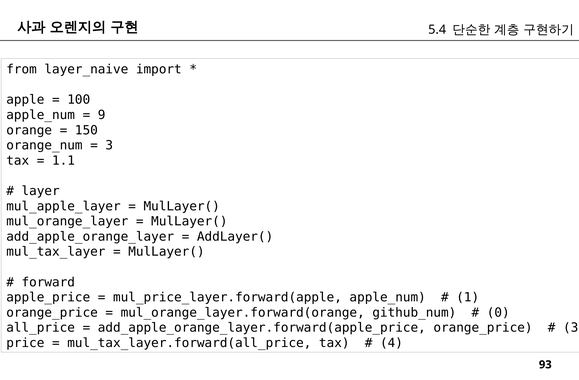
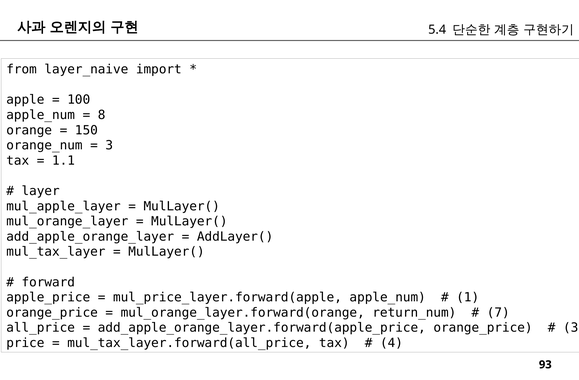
9: 9 -> 8 (102, 115)
github_num: github_num -> return_num (414, 313)
0: 0 -> 7 (498, 313)
